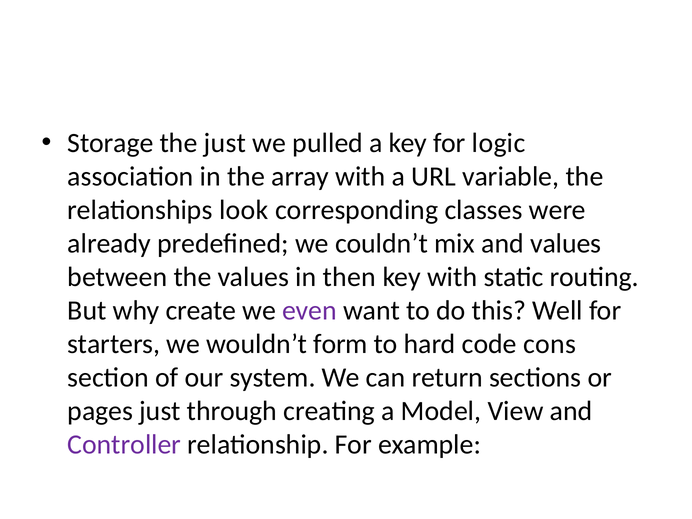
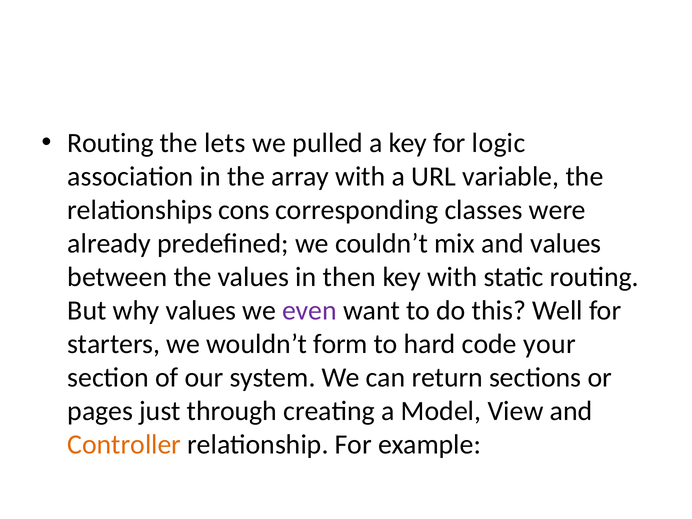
Storage: Storage -> Routing (111, 143)
the just: just -> lets (225, 143)
look: look -> cons (244, 210)
why create: create -> values (201, 311)
cons: cons -> your (550, 344)
Controller colour: purple -> orange (124, 444)
